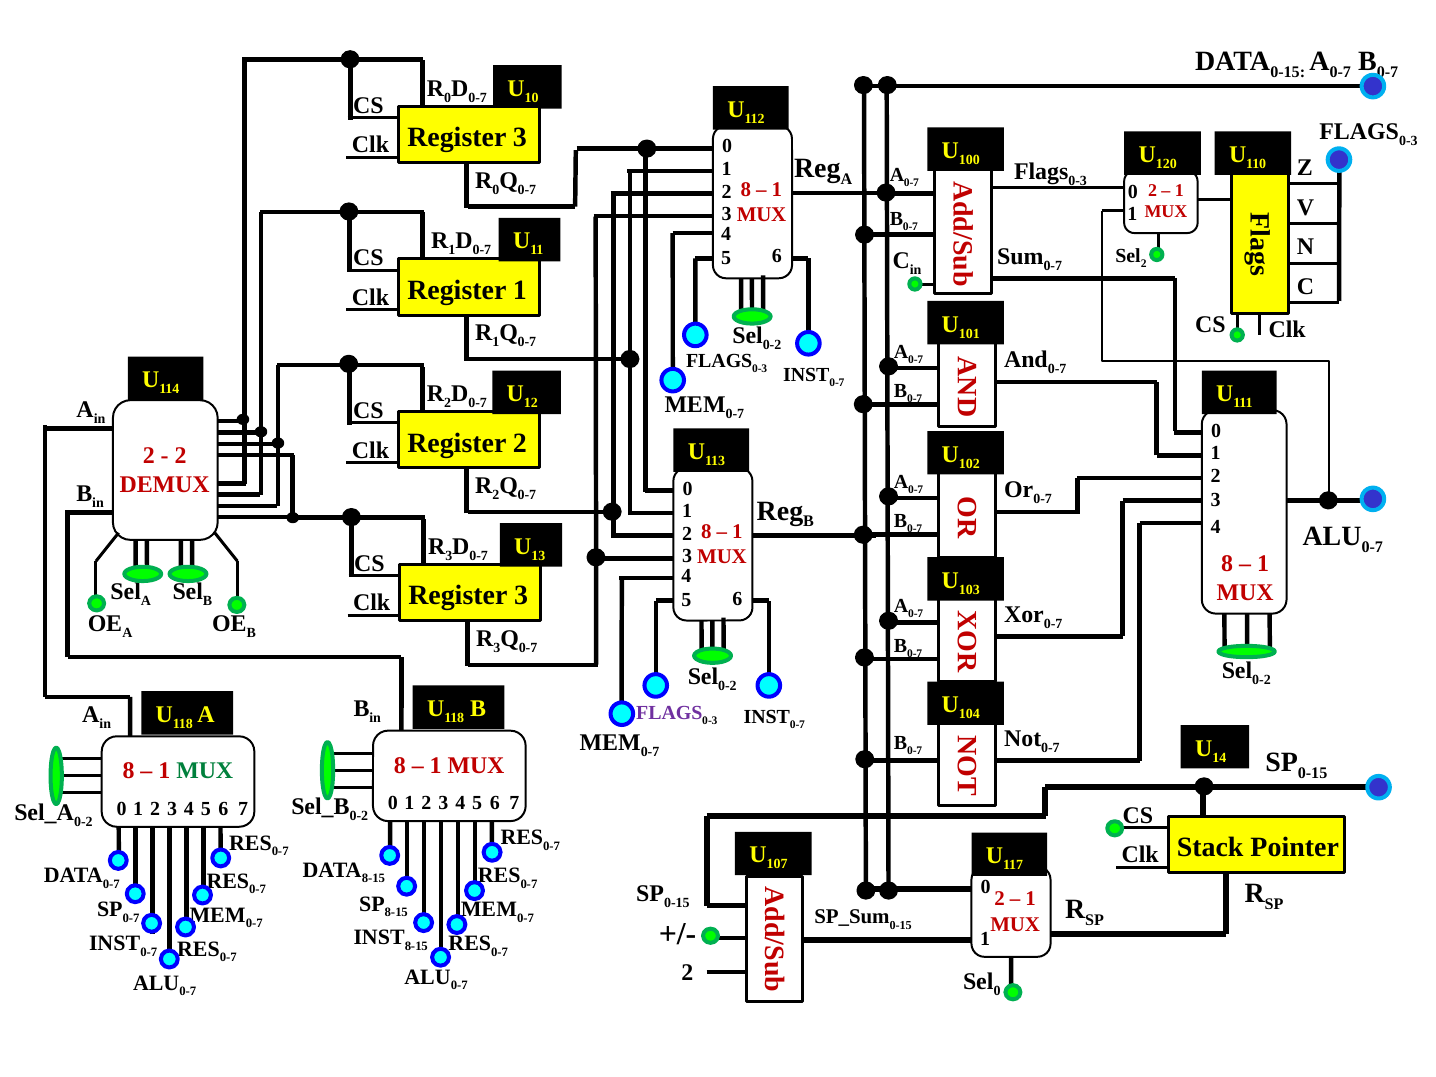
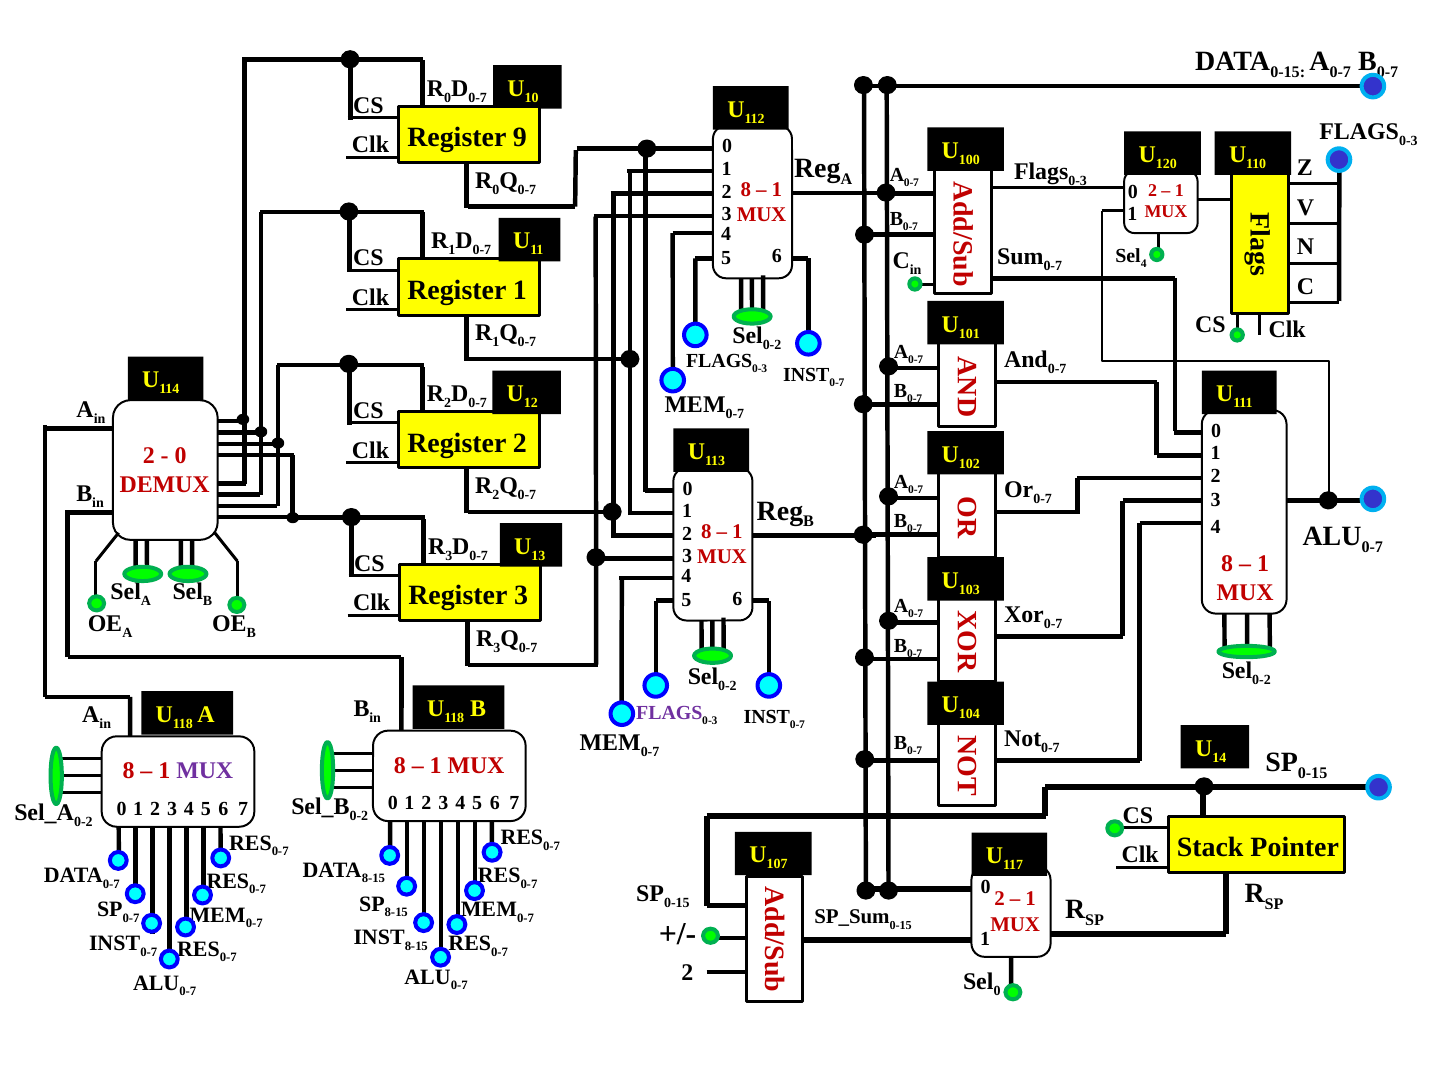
3: 3 -> 9 (520, 138)
2: 2 -> 4 (1144, 264)
2: 2 -> 0 (181, 456)
MUX colour: green -> purple (205, 771)
